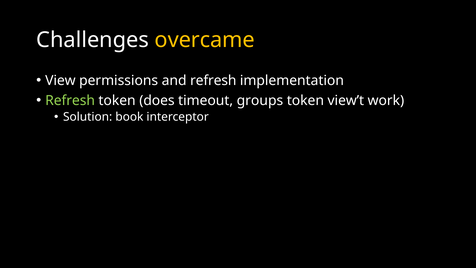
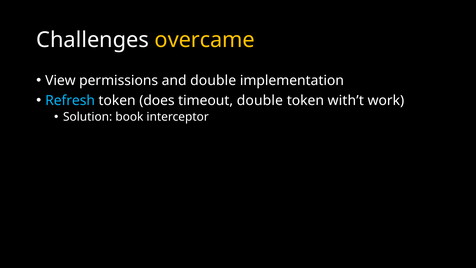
and refresh: refresh -> double (213, 80)
Refresh colour: light green -> light blue (70, 100)
timeout groups: groups -> double (260, 100)
view’t: view’t -> with’t (346, 100)
